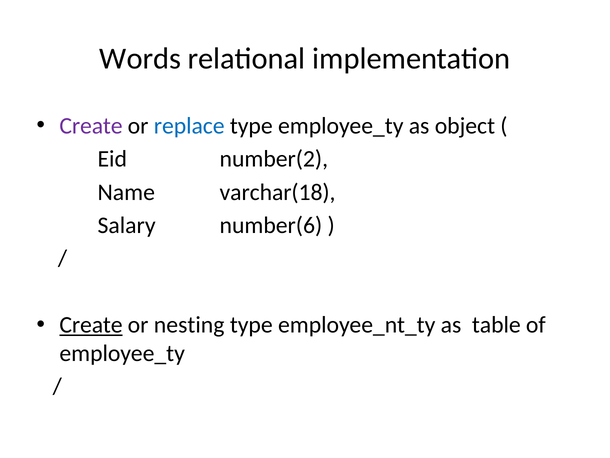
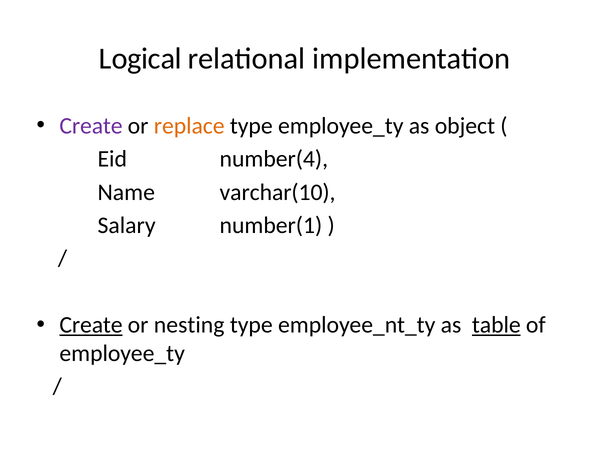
Words: Words -> Logical (140, 59)
replace colour: blue -> orange (189, 126)
number(2: number(2 -> number(4 (274, 159)
varchar(18: varchar(18 -> varchar(10 (278, 192)
number(6: number(6 -> number(1 (271, 225)
table underline: none -> present (496, 325)
